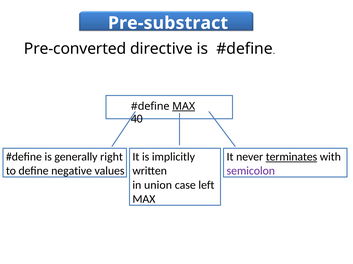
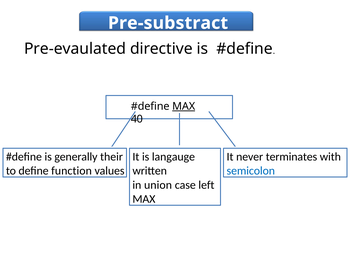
Pre-converted: Pre-converted -> Pre-evaulated (75, 49)
right: right -> their (112, 157)
implicitly: implicitly -> langauge (173, 157)
terminates underline: present -> none (291, 157)
negative: negative -> function (72, 171)
semicolon colour: purple -> blue (251, 171)
